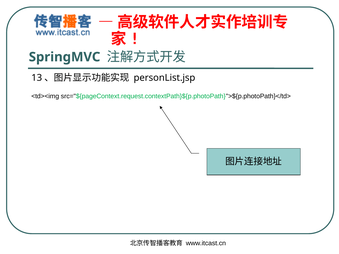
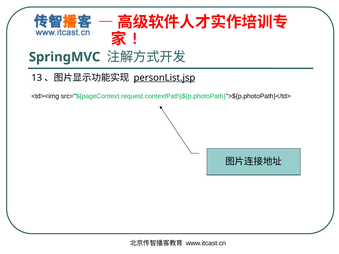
personList.jsp underline: none -> present (164, 78)
